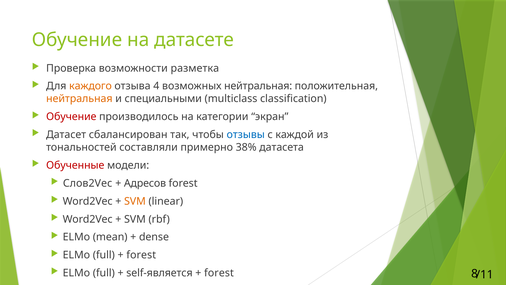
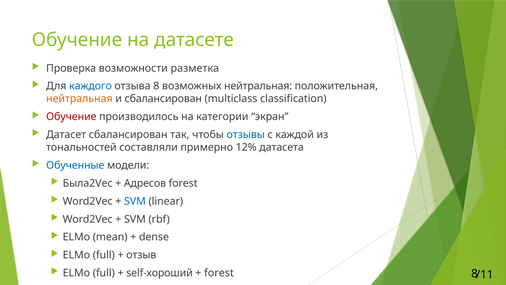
каждого colour: orange -> blue (90, 86)
4: 4 -> 8 (156, 86)
и специальными: специальными -> сбалансирован (163, 99)
38%: 38% -> 12% (246, 147)
Обученные colour: red -> blue (75, 165)
Слов2Vec: Слов2Vec -> Была2Vec (88, 183)
SVM colour: orange -> blue (135, 201)
forest: forest -> отзыв (141, 255)
self-является: self-является -> self-хороший (159, 273)
